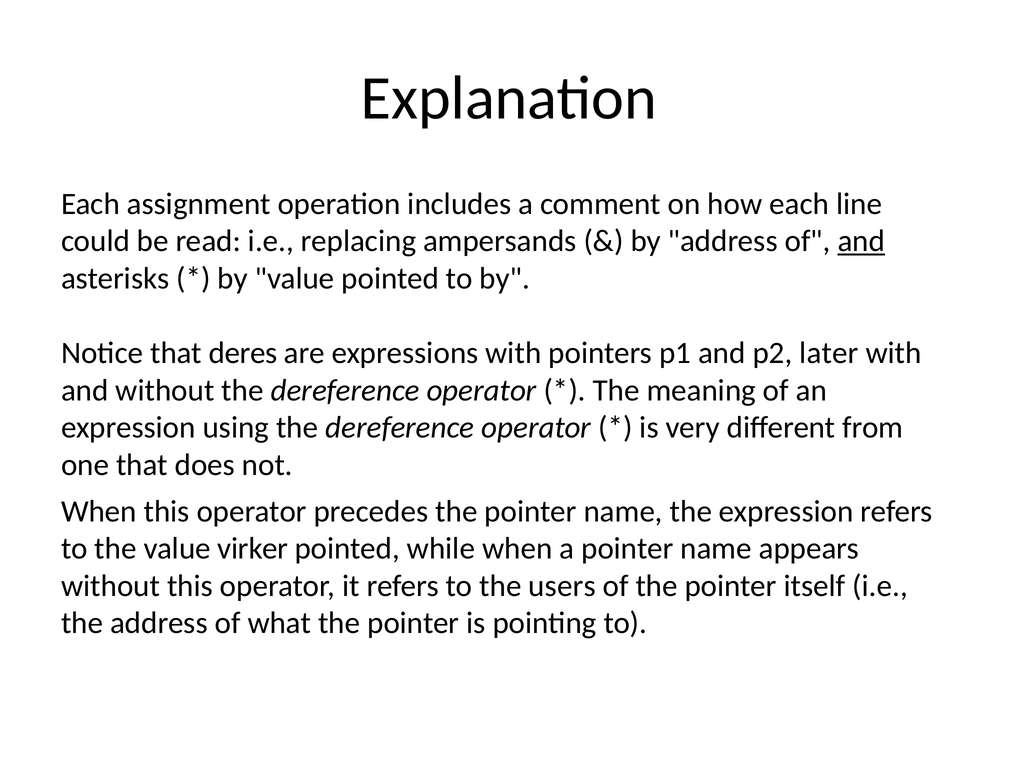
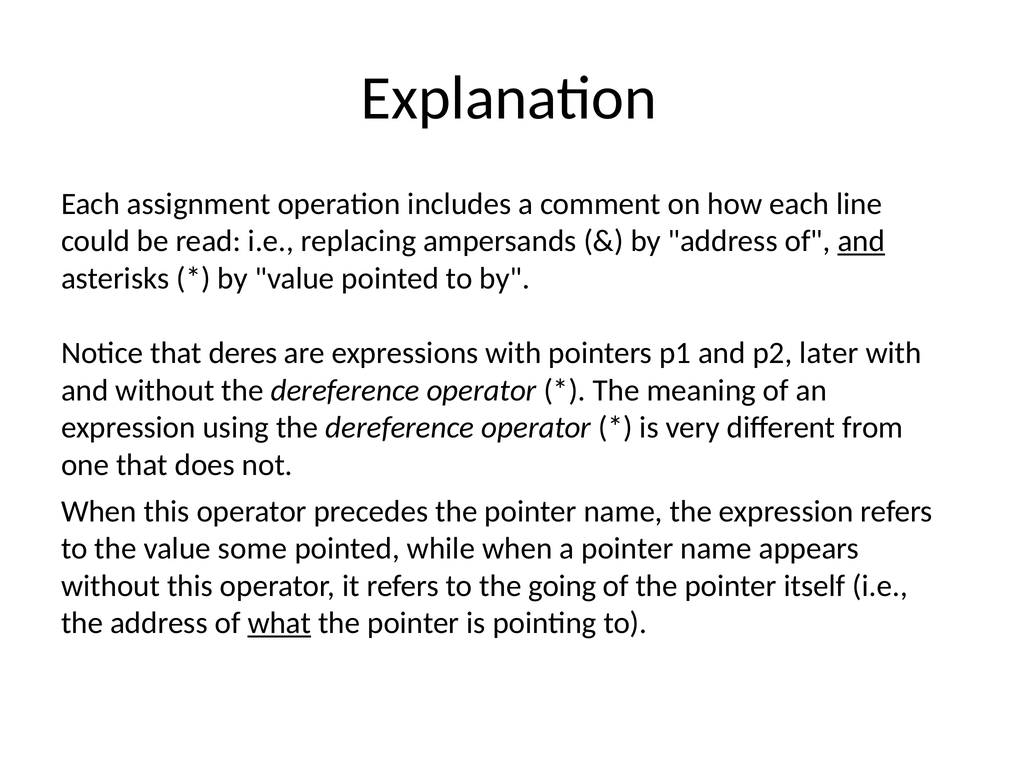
virker: virker -> some (253, 549)
users: users -> going (562, 586)
what underline: none -> present (279, 624)
